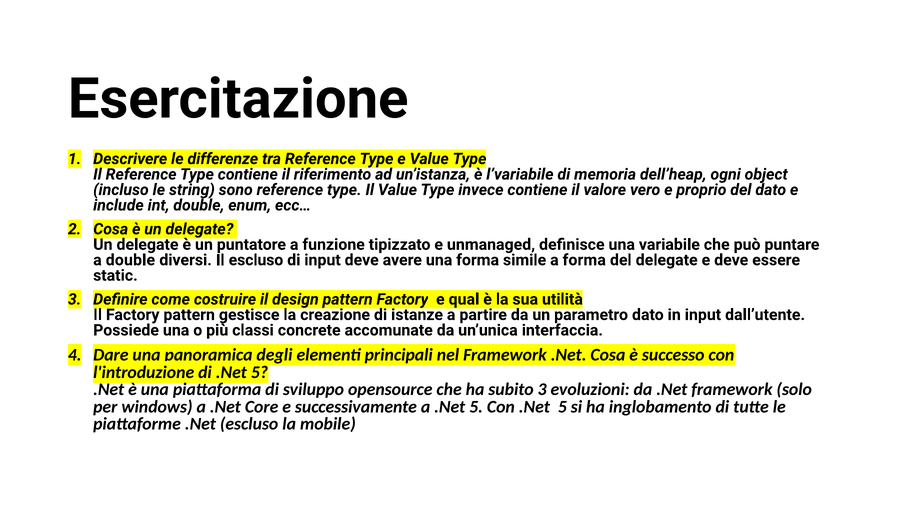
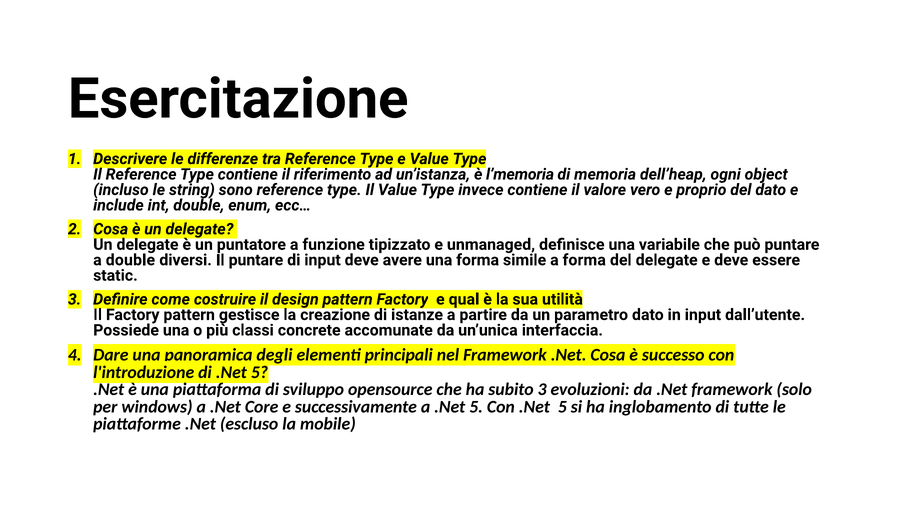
l’variabile: l’variabile -> l’memoria (520, 174)
Il escluso: escluso -> puntare (256, 260)
